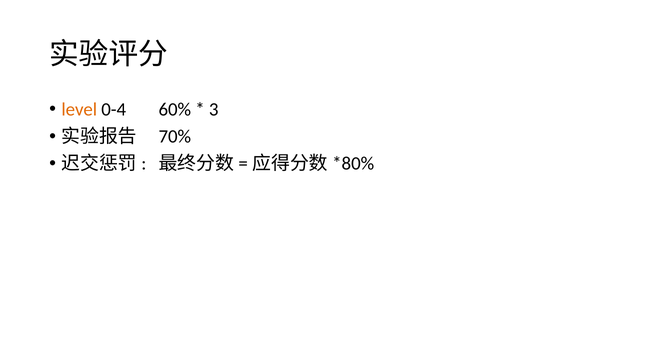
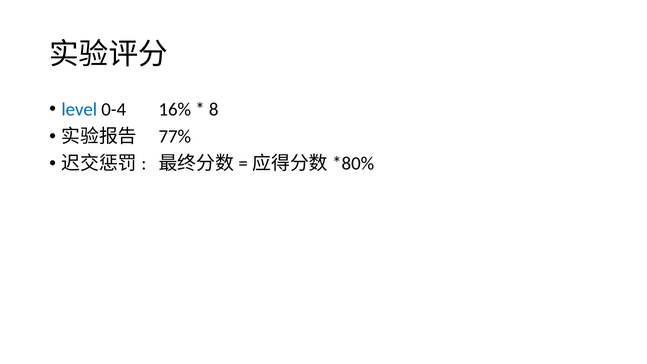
level colour: orange -> blue (79, 109)
60%: 60% -> 16% (175, 109)
3: 3 -> 8 (214, 109)
70%: 70% -> 77% (175, 137)
